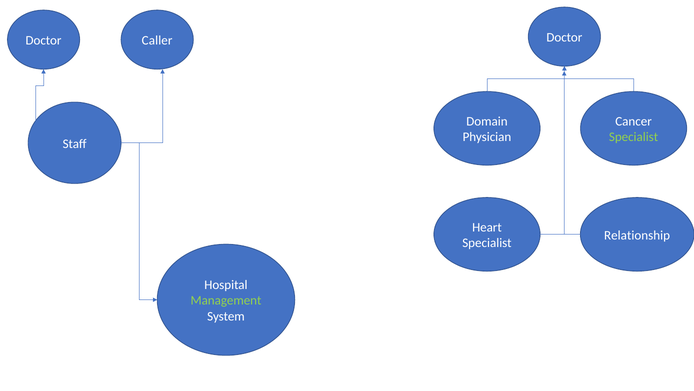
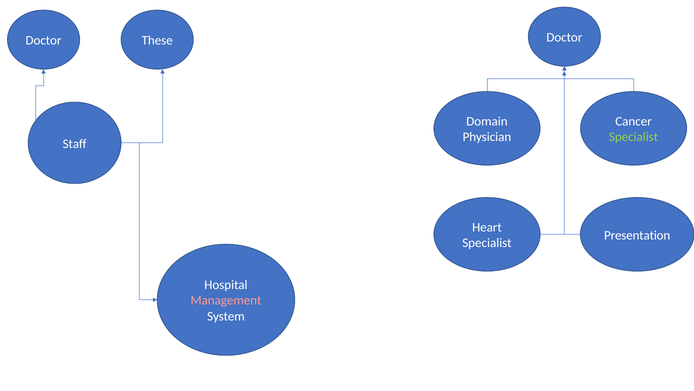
Caller: Caller -> These (157, 40)
Relationship: Relationship -> Presentation (637, 235)
Management colour: light green -> pink (226, 300)
